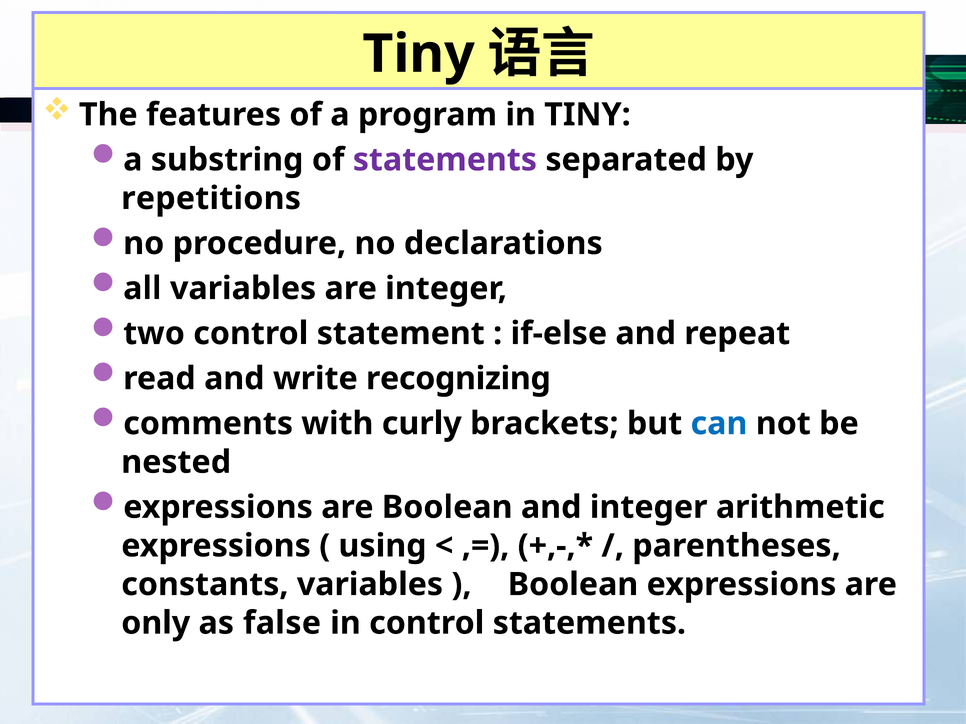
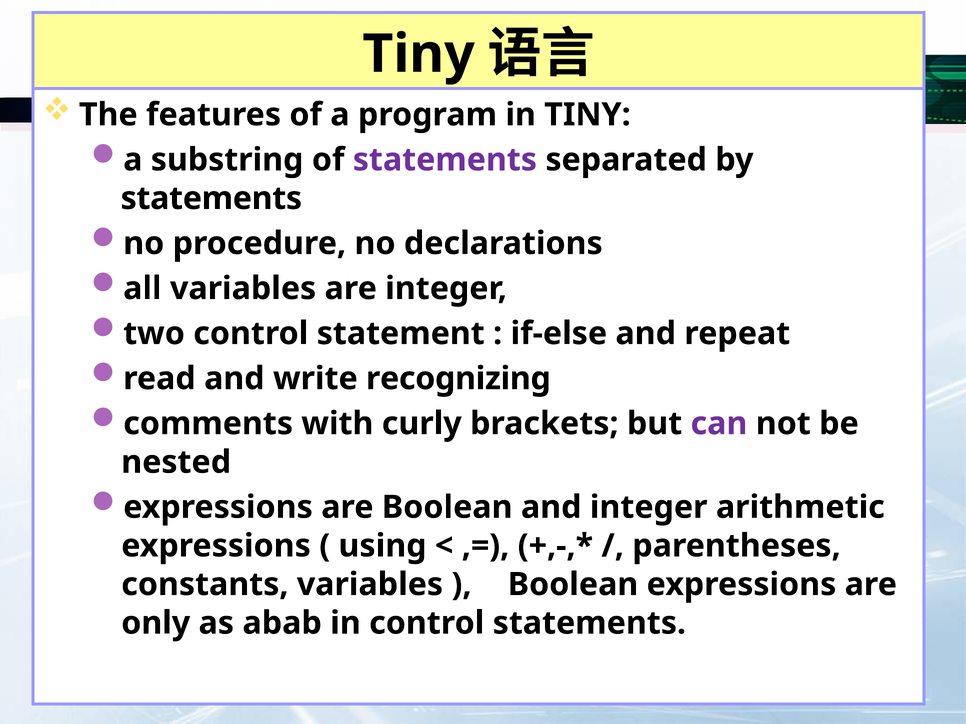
repetitions: repetitions -> statements (211, 199)
can colour: blue -> purple (719, 424)
false: false -> abab (282, 623)
